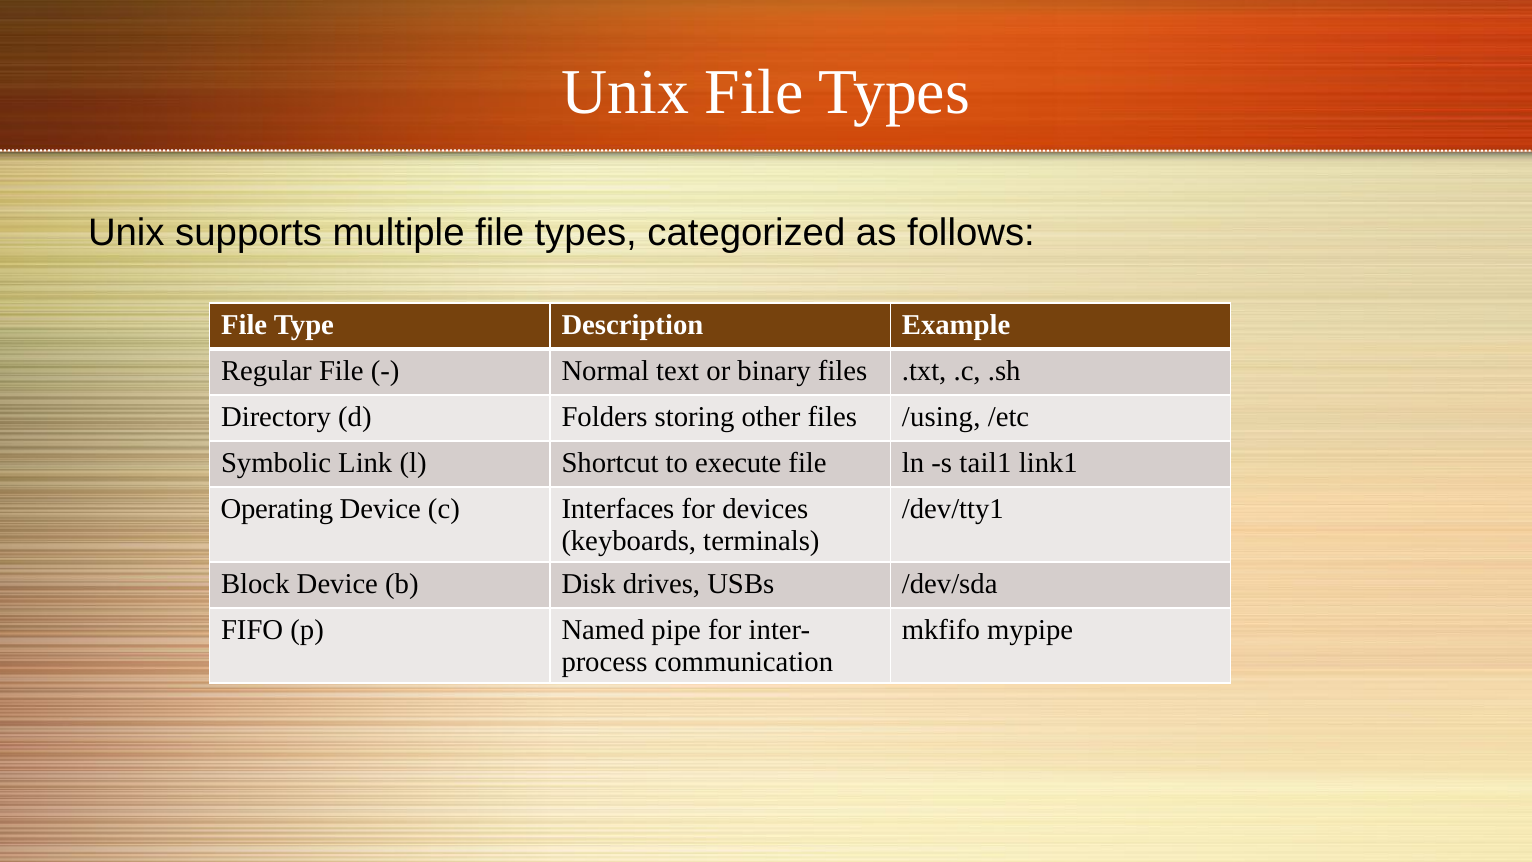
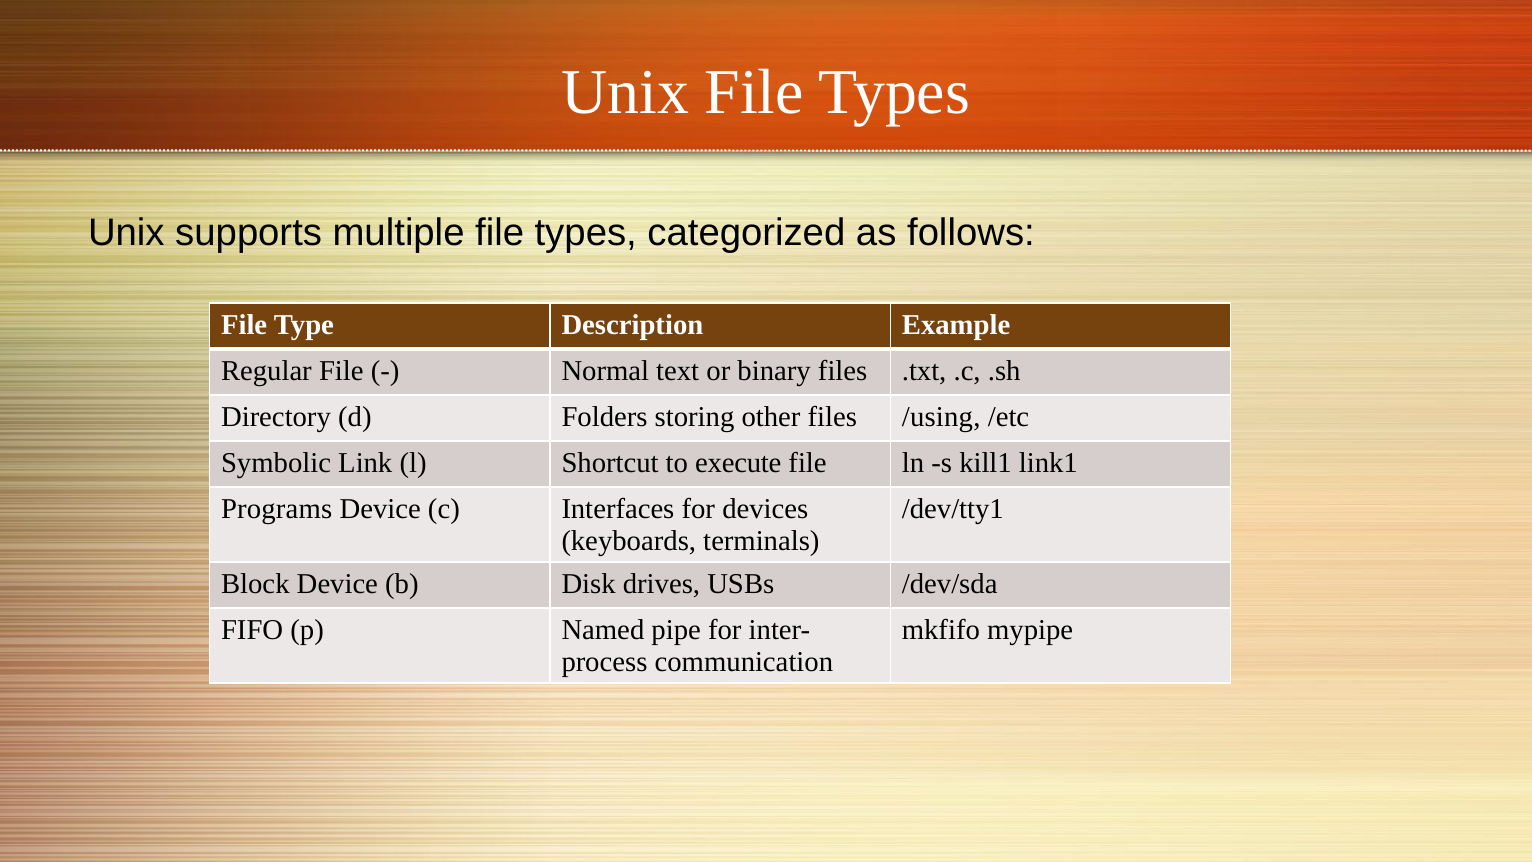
tail1: tail1 -> kill1 (986, 463)
Operating: Operating -> Programs (277, 509)
